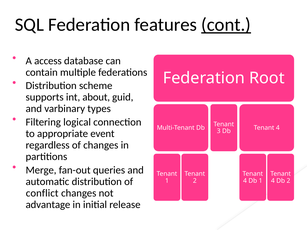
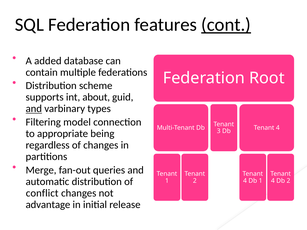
access: access -> added (48, 61)
and underline: none -> present (34, 109)
logical: logical -> model (77, 122)
event: event -> being (102, 134)
